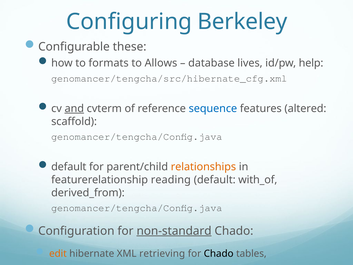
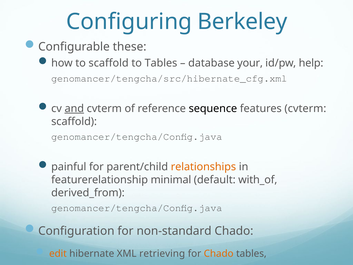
to formats: formats -> scaffold (109, 63)
to Allows: Allows -> Tables (161, 63)
lives: lives -> your (250, 63)
sequence colour: blue -> black (213, 108)
features altered: altered -> cvterm (305, 108)
default: default -> painful (69, 167)
reading: reading -> minimal (171, 180)
non-standard underline: present -> none (174, 231)
Chado colour: black -> orange (219, 253)
